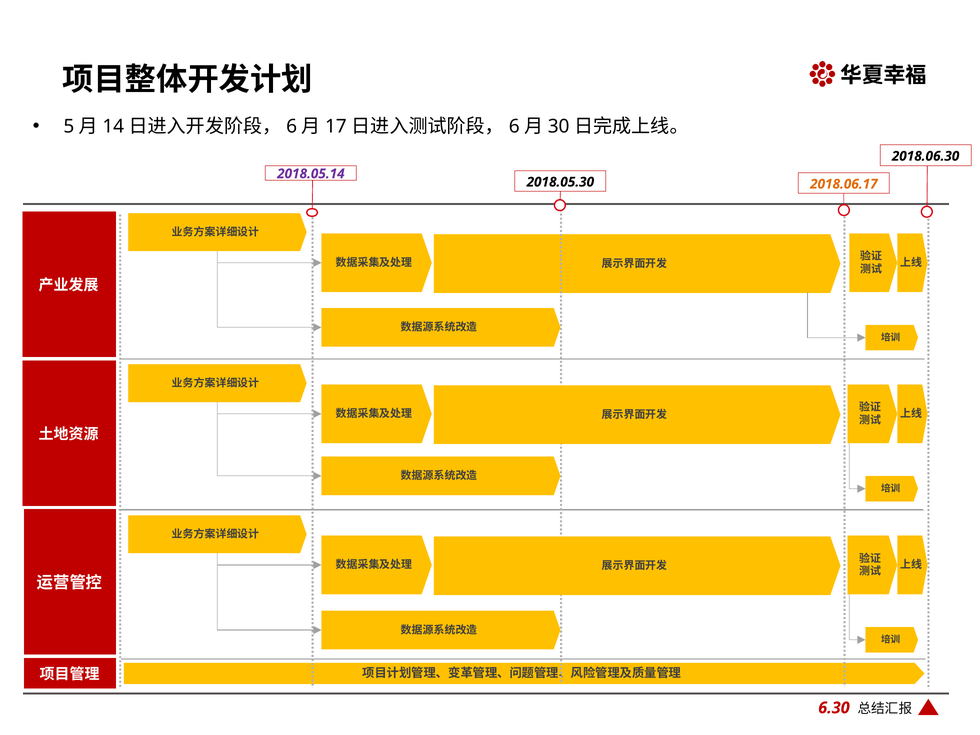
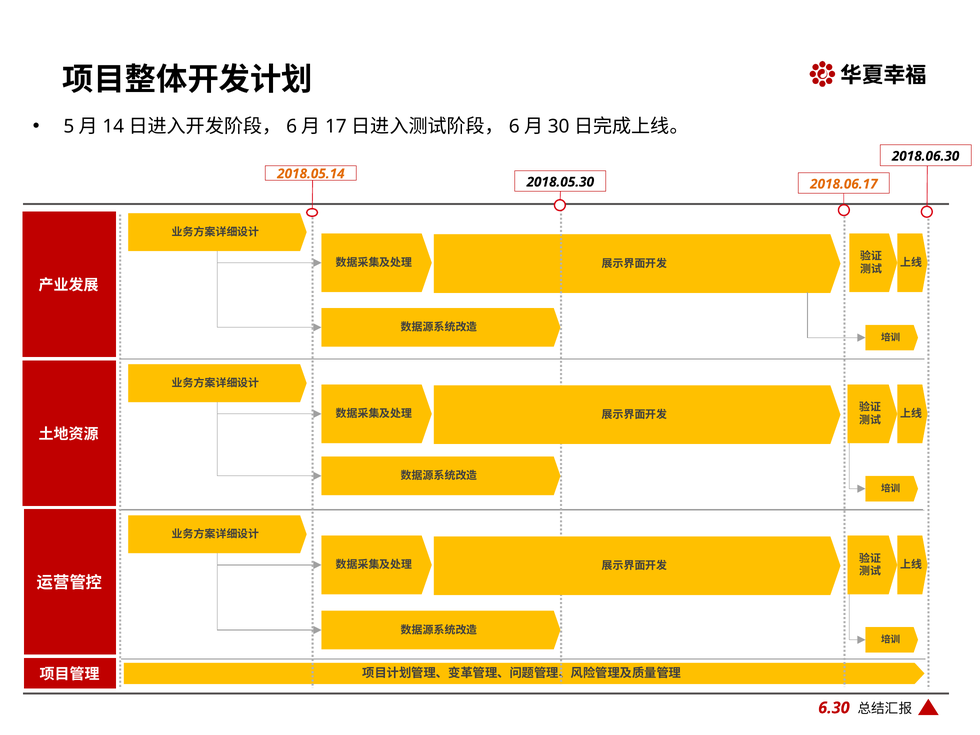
2018.05.14 colour: purple -> orange (311, 174)
